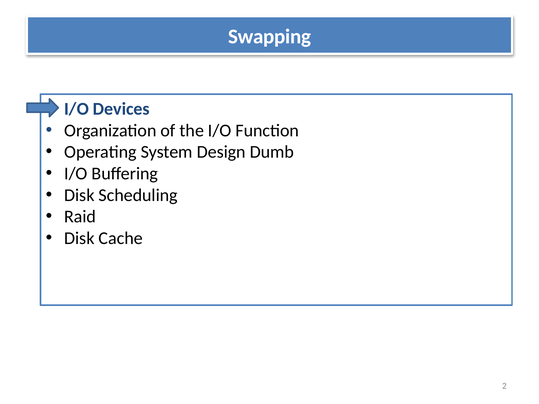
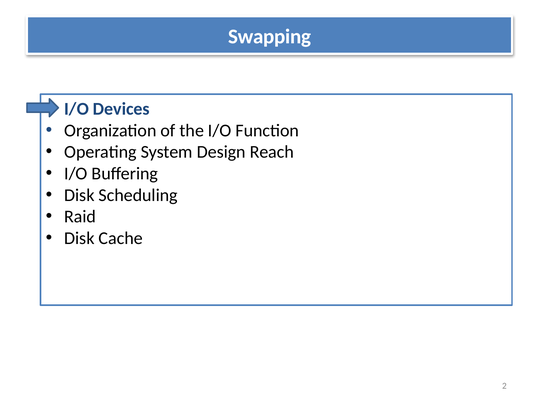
Dumb: Dumb -> Reach (272, 152)
